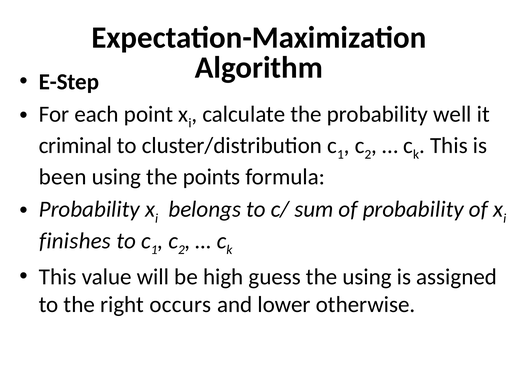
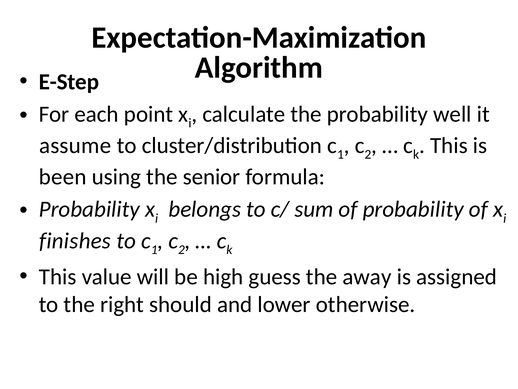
criminal: criminal -> assume (75, 145)
points: points -> senior (212, 177)
the using: using -> away (367, 277)
occurs: occurs -> should (180, 304)
